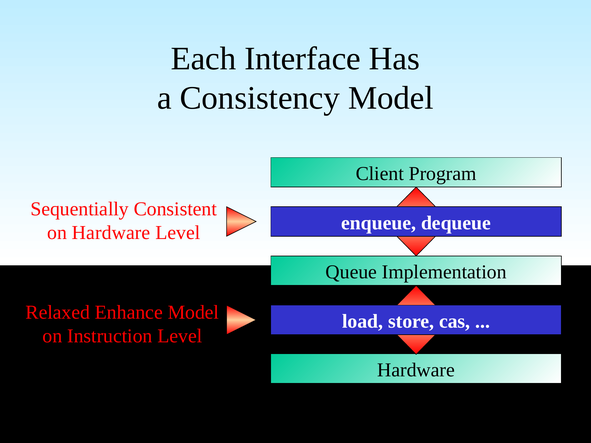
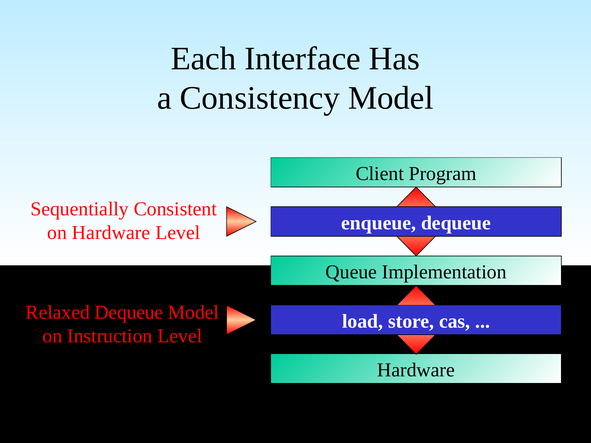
Relaxed Enhance: Enhance -> Dequeue (129, 313)
